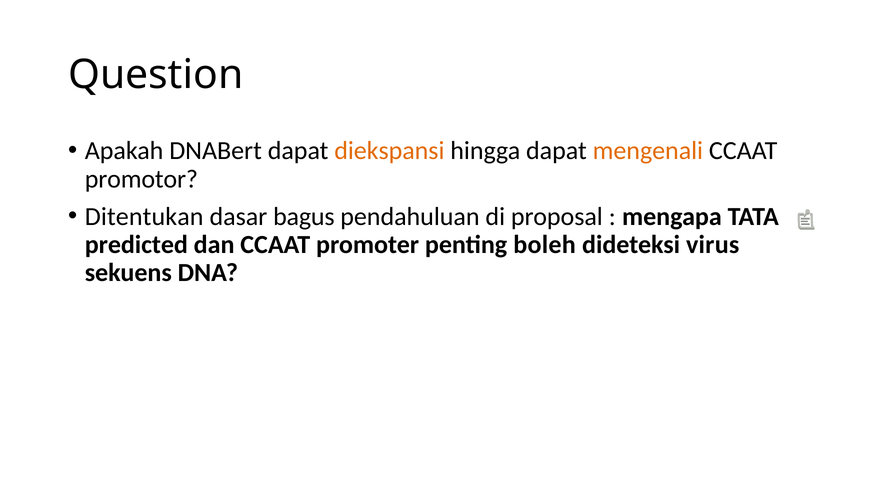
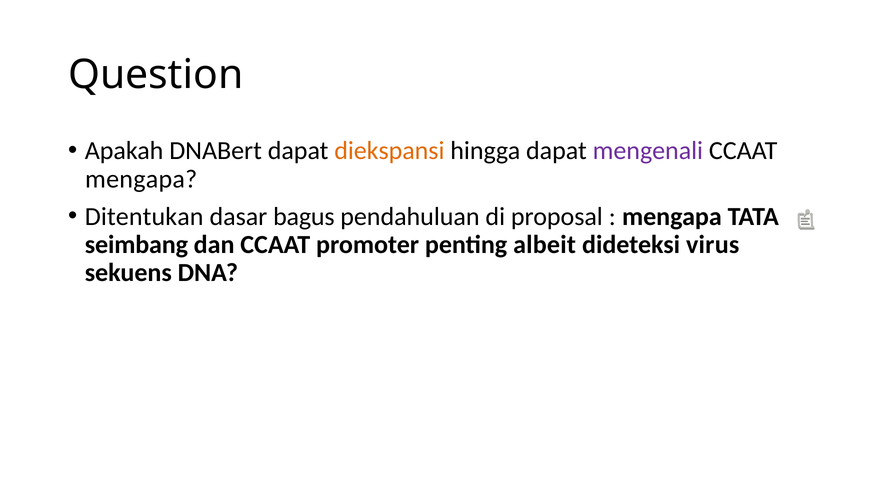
mengenali colour: orange -> purple (648, 151)
promotor: promotor -> mengapa (141, 179)
predicted: predicted -> seimbang (136, 245)
boleh: boleh -> albeit (545, 245)
